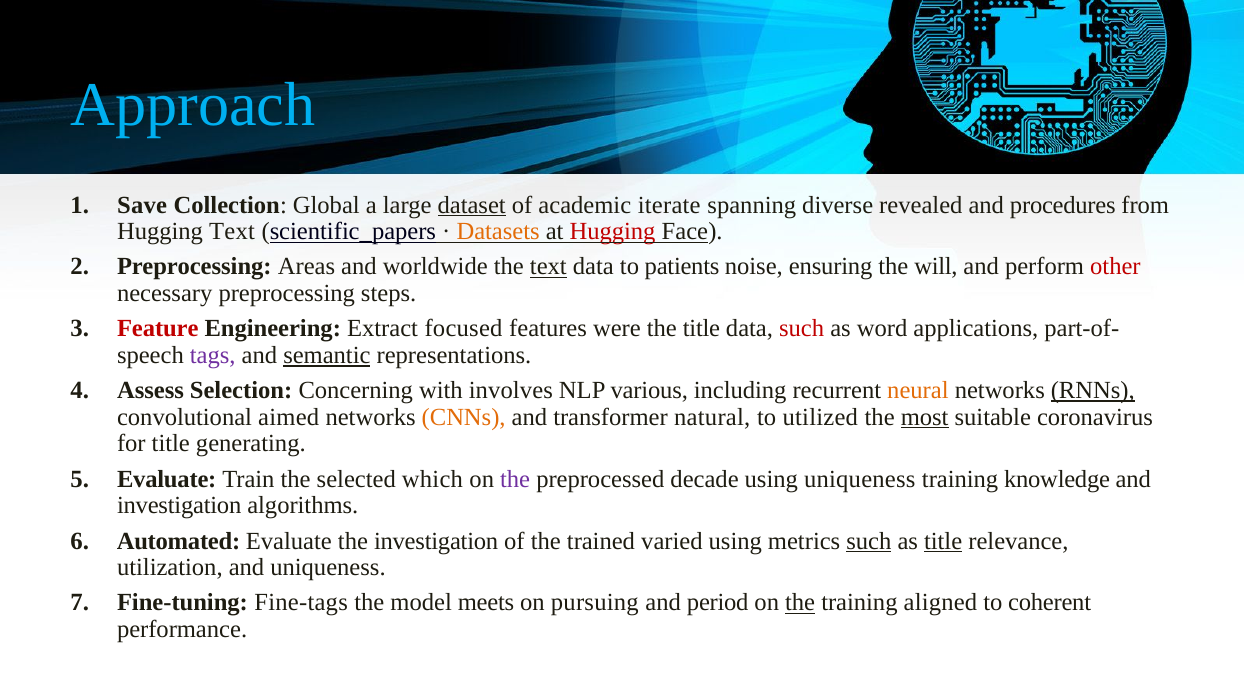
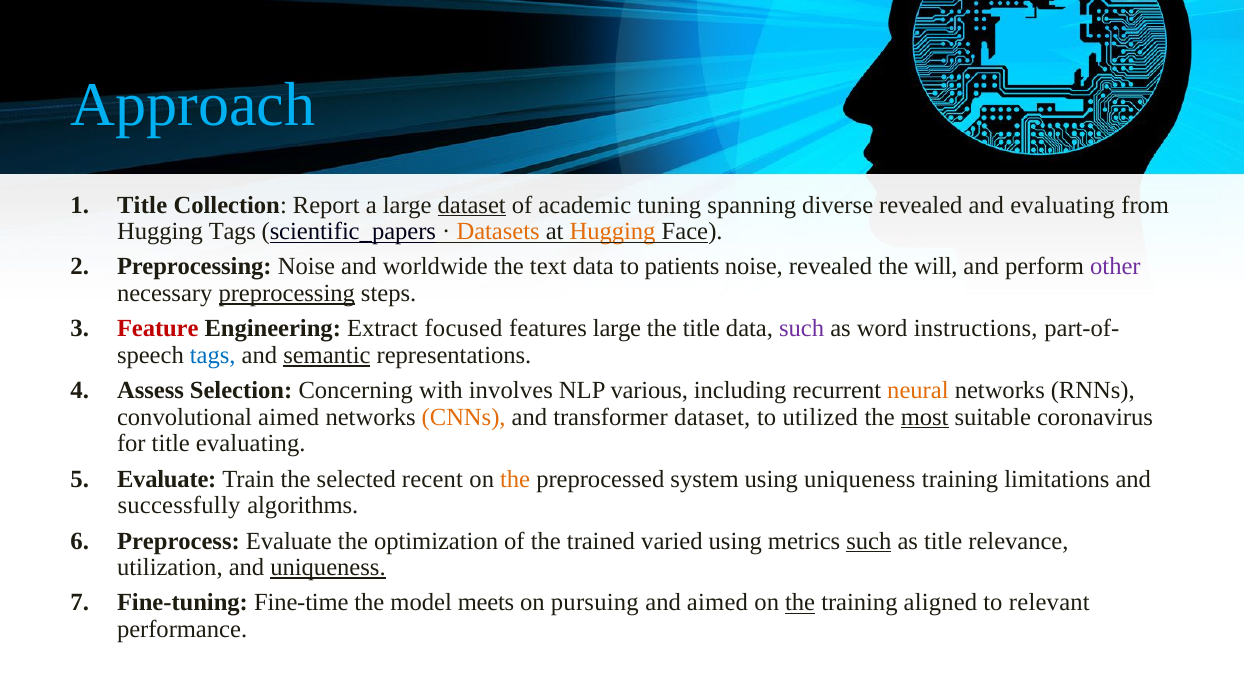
Save: Save -> Title (142, 205)
Global: Global -> Report (326, 205)
iterate: iterate -> tuning (669, 205)
and procedures: procedures -> evaluating (1063, 205)
Hugging Text: Text -> Tags (232, 231)
Hugging colour: red -> orange (613, 231)
Preprocessing Areas: Areas -> Noise (306, 267)
text underline: present -> none (548, 267)
noise ensuring: ensuring -> revealed (831, 267)
other colour: red -> purple (1115, 267)
preprocessing underline: none -> present (287, 293)
features were: were -> large (617, 329)
such colour: red -> purple (802, 329)
applications: applications -> instructions (976, 329)
tags colour: purple -> blue (213, 355)
RNNs underline: present -> none (1093, 390)
transformer natural: natural -> dataset (712, 417)
title generating: generating -> evaluating (251, 444)
which: which -> recent (432, 479)
the colour: purple -> orange (515, 479)
decade: decade -> system (705, 479)
knowledge: knowledge -> limitations (1057, 479)
investigation: investigation -> successfully (179, 505)
Automated: Automated -> Preprocess (178, 541)
the investigation: investigation -> optimization (436, 541)
title underline: present -> none (943, 541)
uniqueness underline: none -> present (328, 567)
Fine-tags: Fine-tags -> Fine-time (301, 603)
and period: period -> aimed (717, 603)
coherent: coherent -> relevant (1049, 603)
